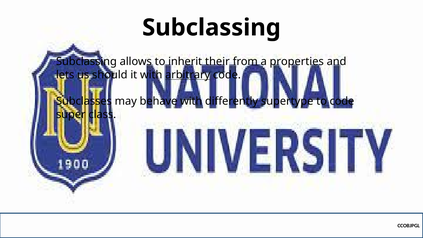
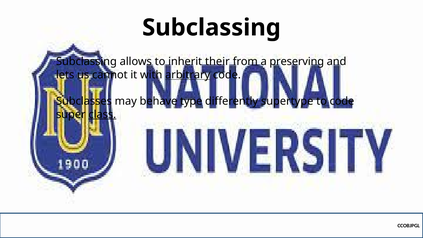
properties: properties -> preserving (297, 62)
should: should -> cannot (110, 75)
behave with: with -> type (191, 101)
class underline: none -> present (102, 114)
